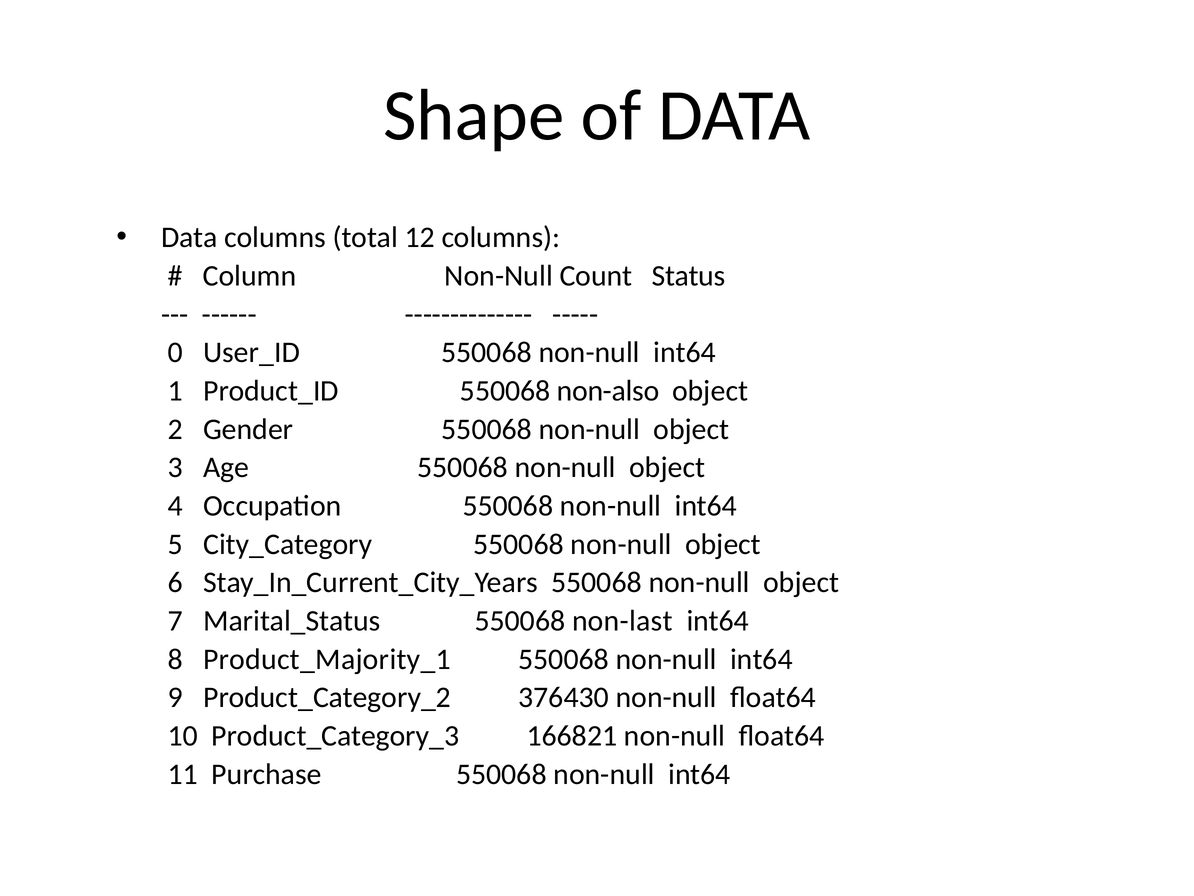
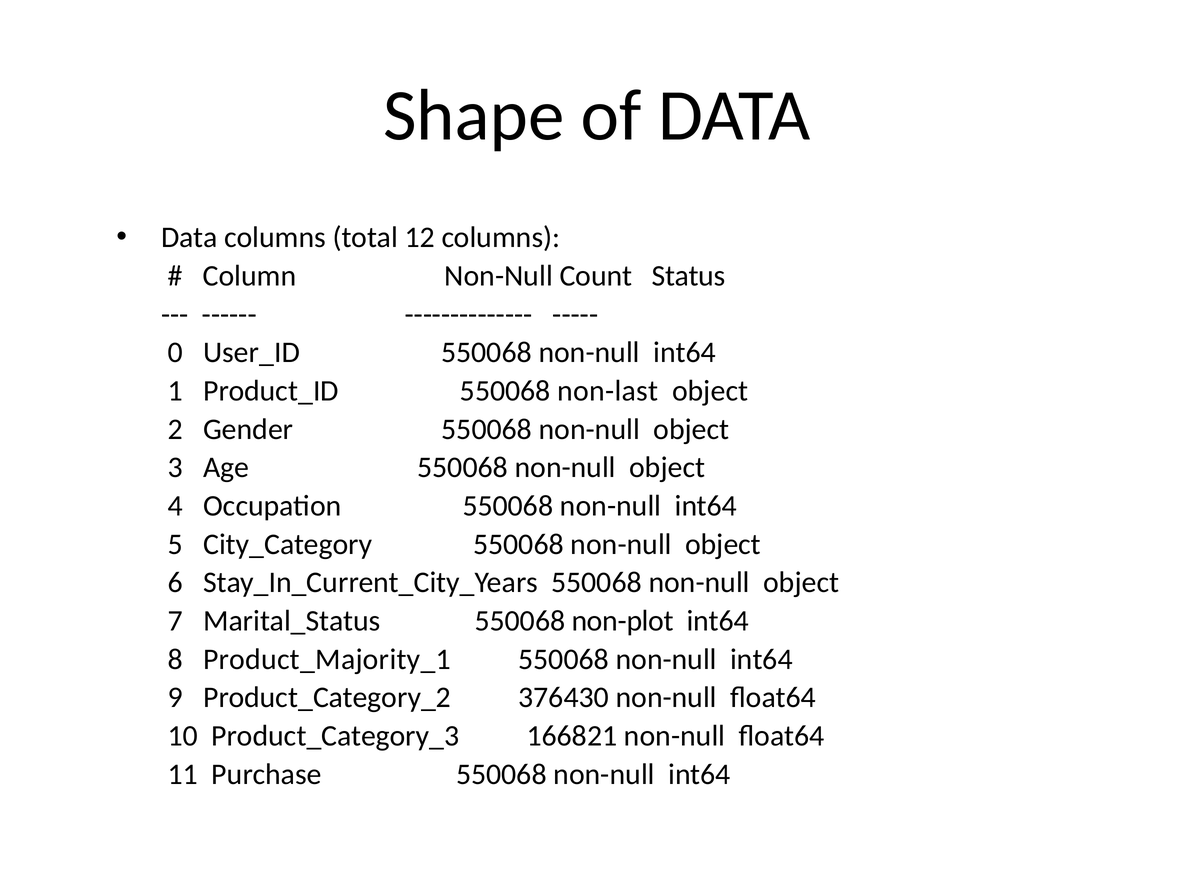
non-also: non-also -> non-last (608, 391)
non-last: non-last -> non-plot (623, 621)
